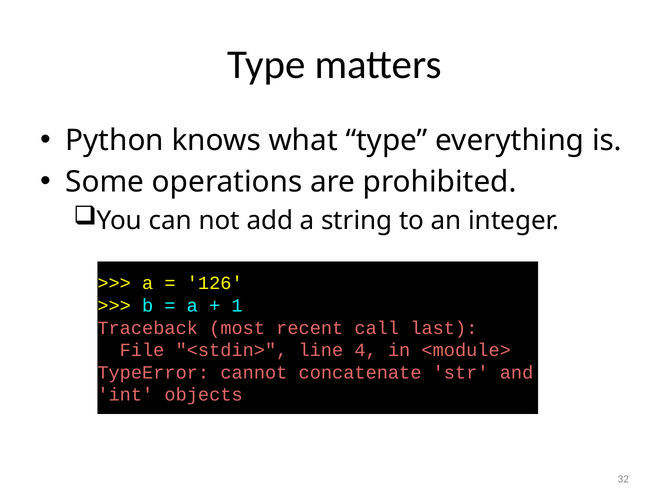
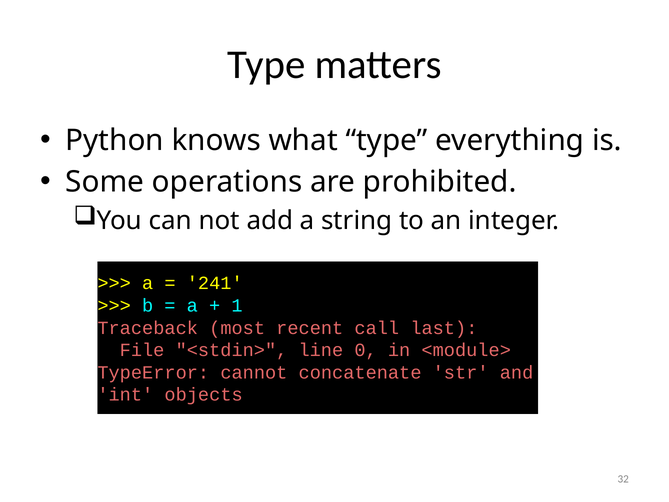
126: 126 -> 241 (215, 283)
4: 4 -> 0 (366, 350)
